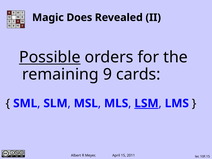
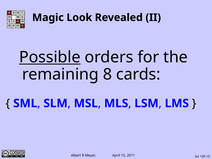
Does: Does -> Look (79, 18)
9: 9 -> 8 (107, 74)
LSM underline: present -> none (146, 103)
